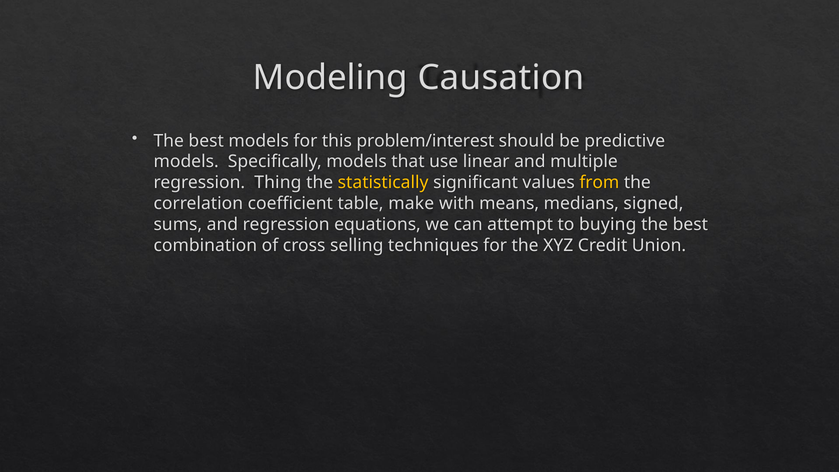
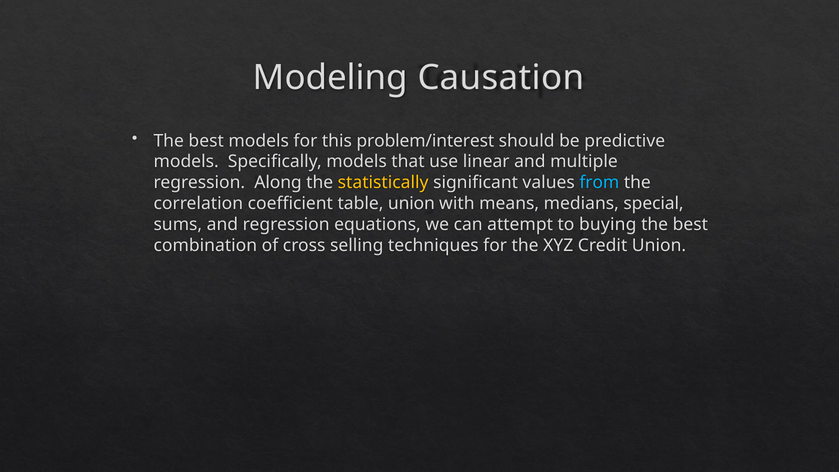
Thing: Thing -> Along (278, 183)
from colour: yellow -> light blue (599, 183)
table make: make -> union (411, 204)
signed: signed -> special (654, 204)
